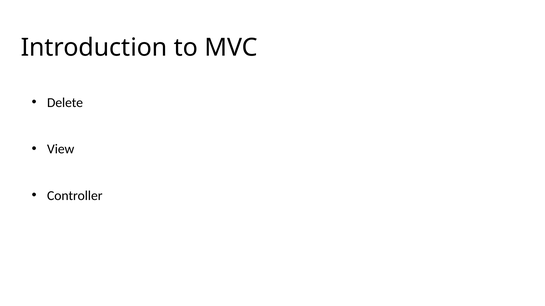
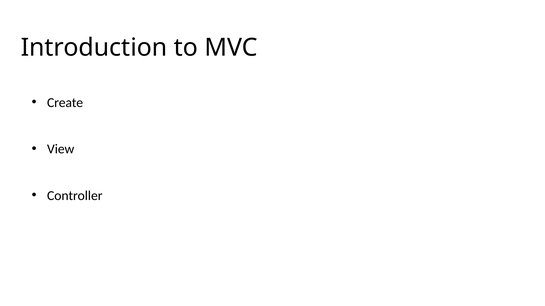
Delete: Delete -> Create (65, 103)
